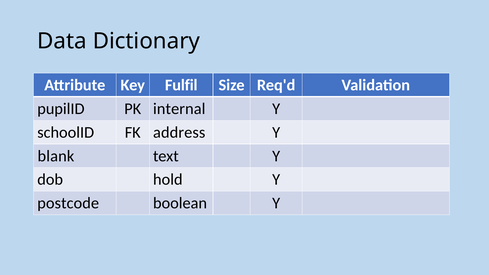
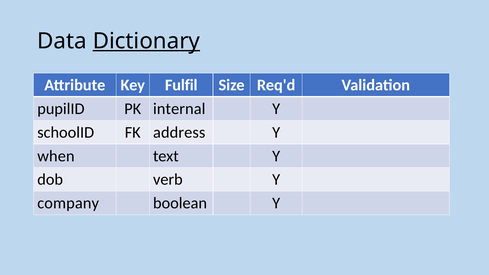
Dictionary underline: none -> present (146, 41)
blank: blank -> when (56, 156)
hold: hold -> verb (168, 180)
postcode: postcode -> company (68, 203)
